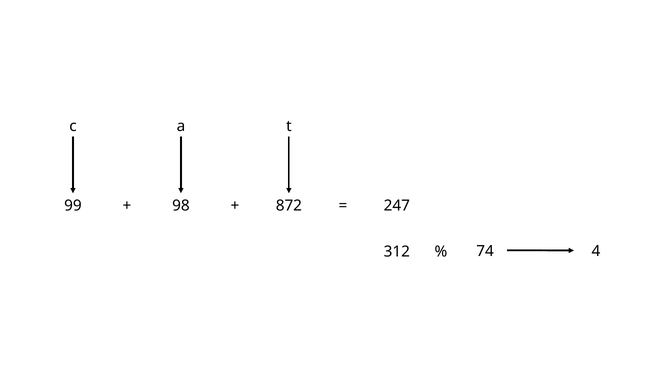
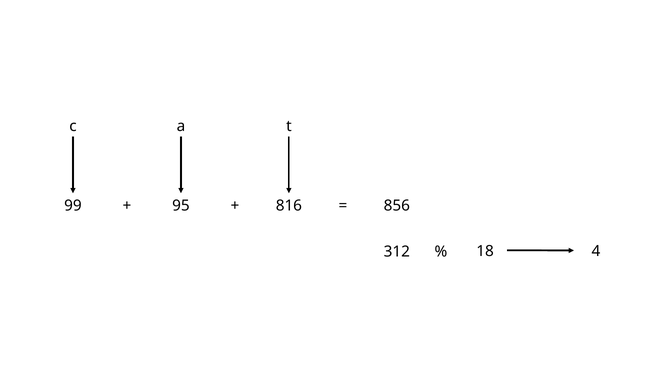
98: 98 -> 95 (181, 206)
872: 872 -> 816 (289, 206)
247: 247 -> 856 (397, 206)
74: 74 -> 18 (485, 252)
